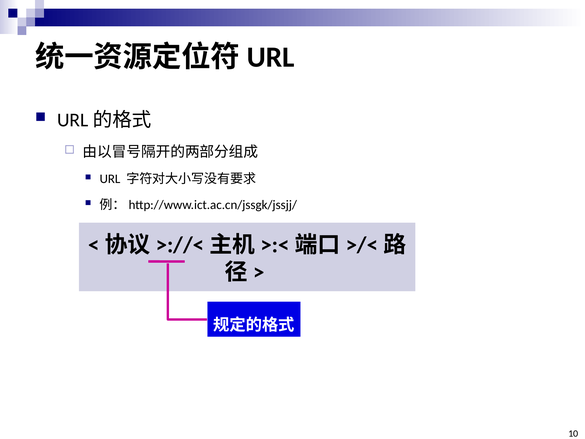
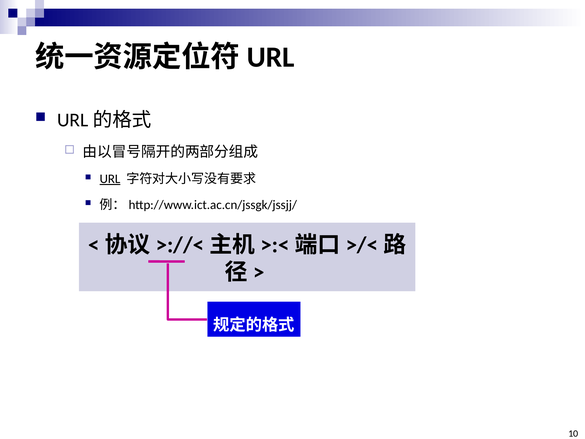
URL underline: none -> present (110, 179)
